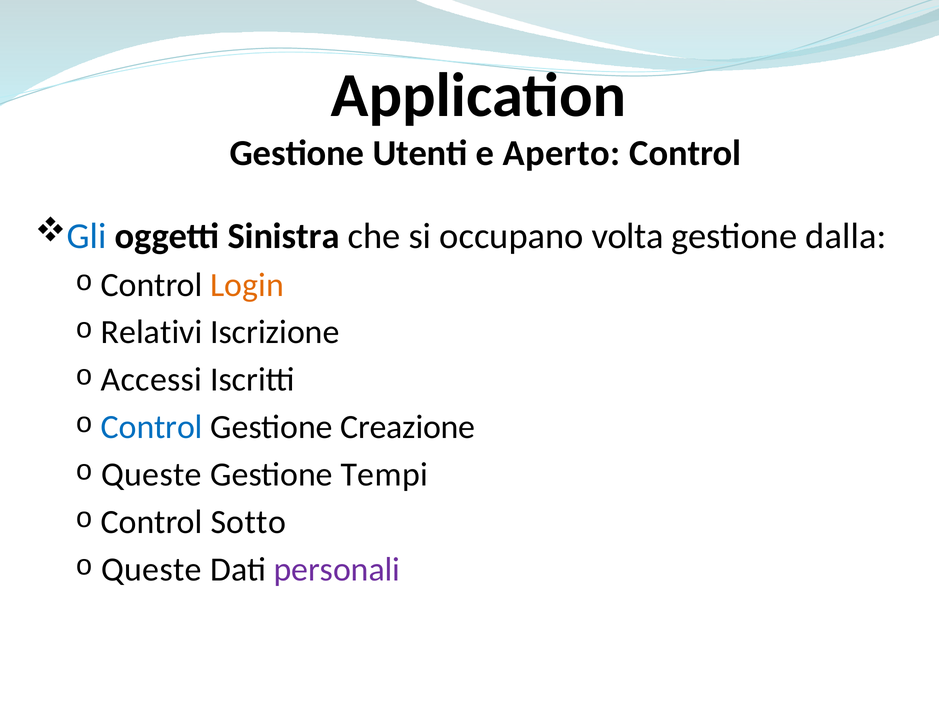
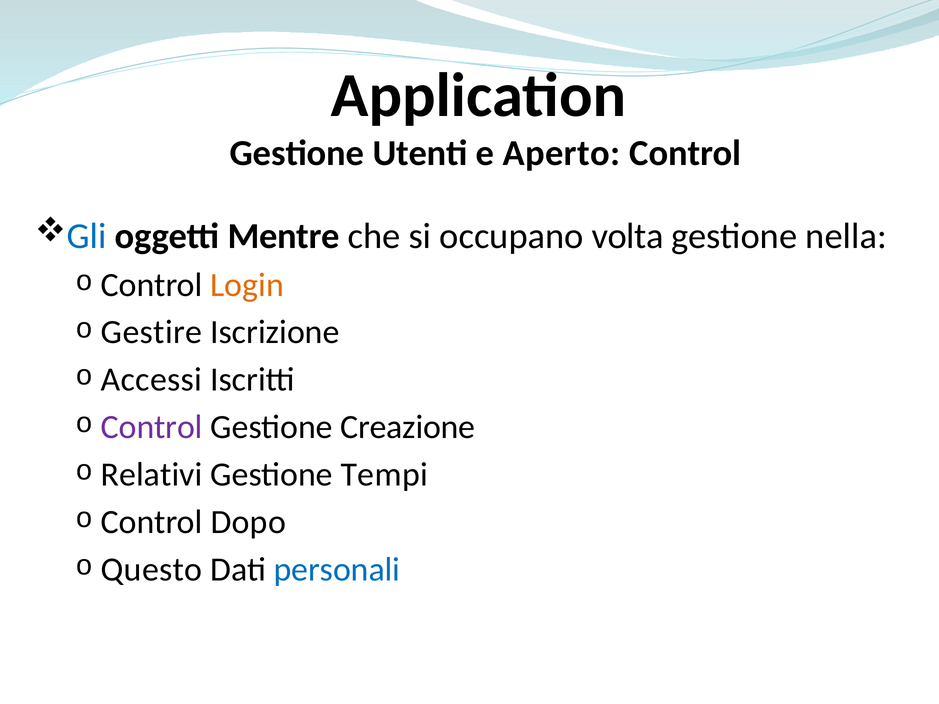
Sinistra: Sinistra -> Mentre (284, 236)
dalla: dalla -> nella (846, 236)
Relativi: Relativi -> Gestire (152, 332)
Control colour: blue -> purple (152, 427)
Queste: Queste -> Relativi (152, 475)
Sotto: Sotto -> Dopo (248, 522)
Queste: Queste -> Questo (152, 570)
personali colour: purple -> blue (337, 570)
